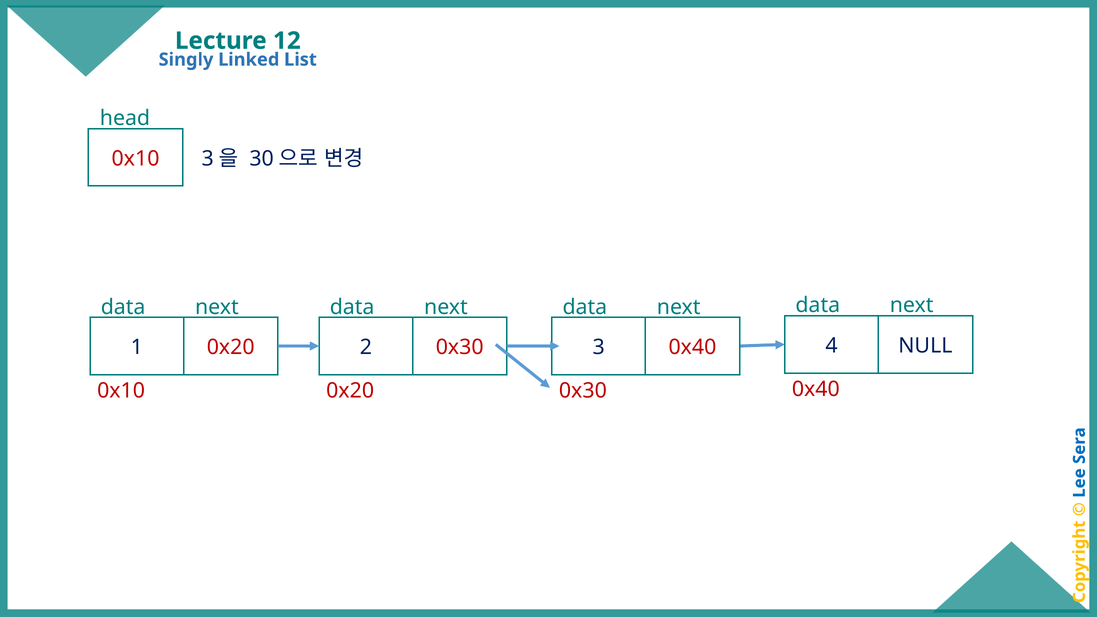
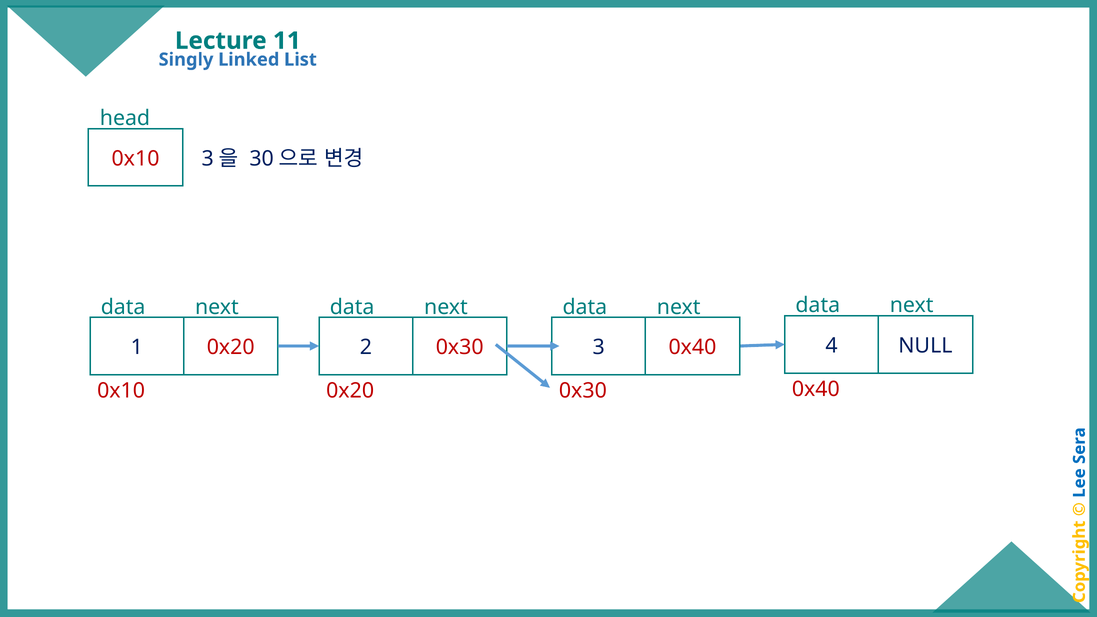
12: 12 -> 11 (287, 41)
